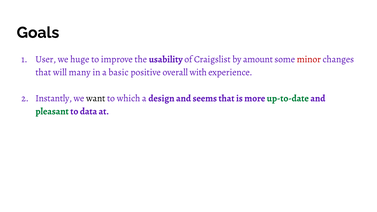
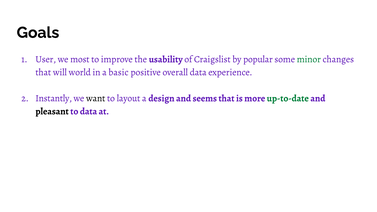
huge: huge -> most (80, 59)
amount: amount -> popular (258, 59)
minor colour: red -> green (309, 59)
many: many -> world (80, 72)
overall with: with -> data (198, 72)
which: which -> layout (129, 98)
pleasant colour: green -> black (52, 111)
